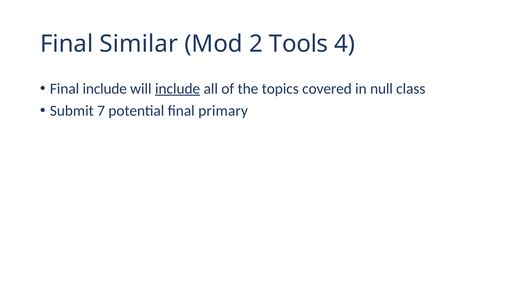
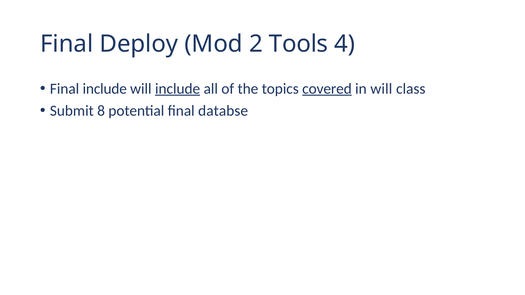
Similar: Similar -> Deploy (139, 44)
covered underline: none -> present (327, 89)
in null: null -> will (381, 89)
7: 7 -> 8 (101, 111)
primary: primary -> databse (223, 111)
